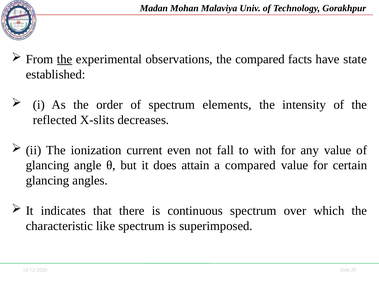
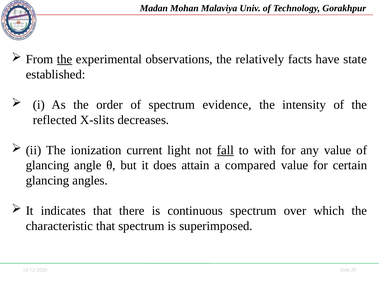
the compared: compared -> relatively (260, 59)
elements: elements -> evidence (227, 105)
even: even -> light (179, 150)
fall underline: none -> present (225, 150)
characteristic like: like -> that (106, 226)
